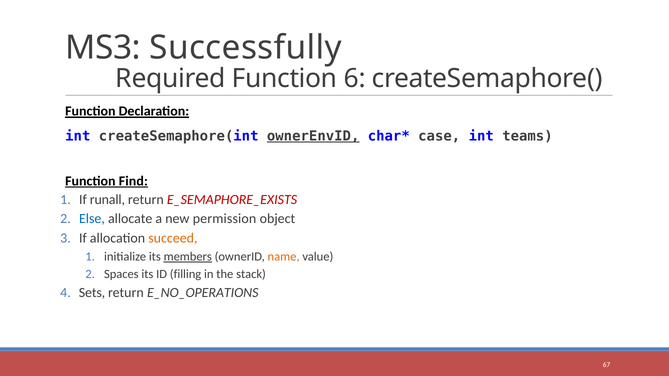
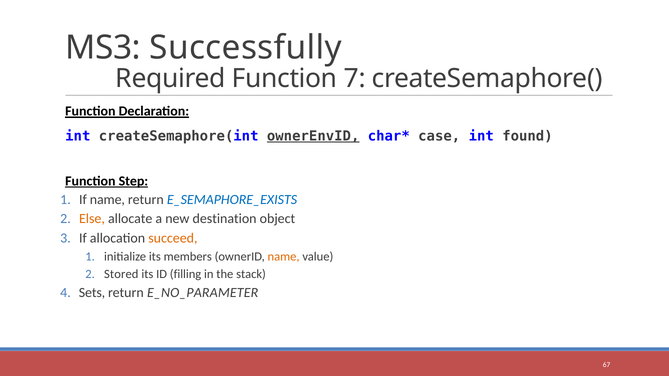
6: 6 -> 7 (355, 79)
teams: teams -> found (527, 136)
Find: Find -> Step (133, 181)
If runall: runall -> name (107, 200)
E_SEMAPHORE_EXISTS colour: red -> blue (232, 200)
Else colour: blue -> orange (92, 219)
permission: permission -> destination (225, 219)
members underline: present -> none (188, 257)
Spaces: Spaces -> Stored (121, 275)
E_NO_OPERATIONS: E_NO_OPERATIONS -> E_NO_PARAMETER (203, 293)
